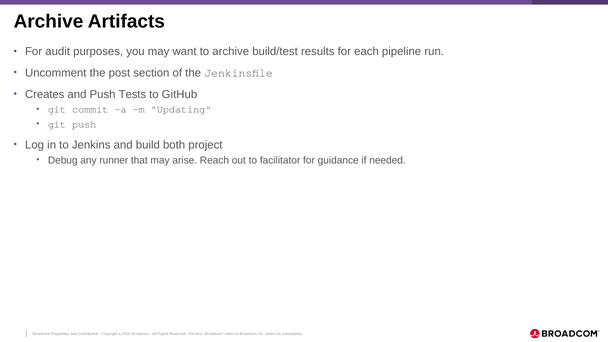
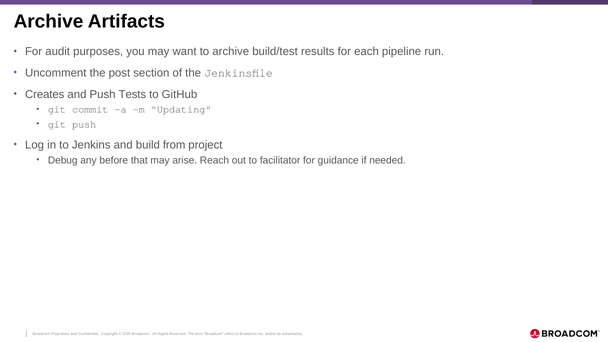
both: both -> from (174, 145)
runner: runner -> before (114, 160)
